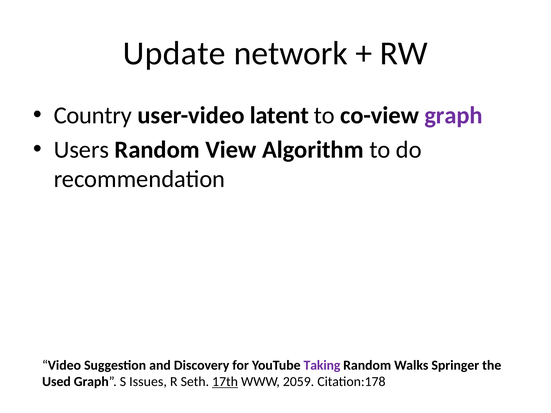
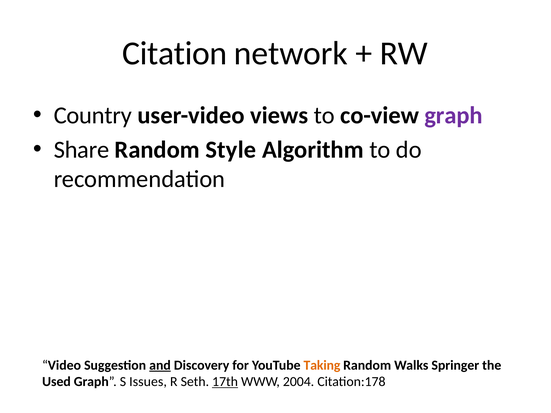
Update: Update -> Citation (175, 53)
latent: latent -> views (279, 116)
Users: Users -> Share (81, 150)
View: View -> Style (231, 150)
and underline: none -> present (160, 365)
Taking colour: purple -> orange (322, 365)
2059: 2059 -> 2004 (299, 382)
